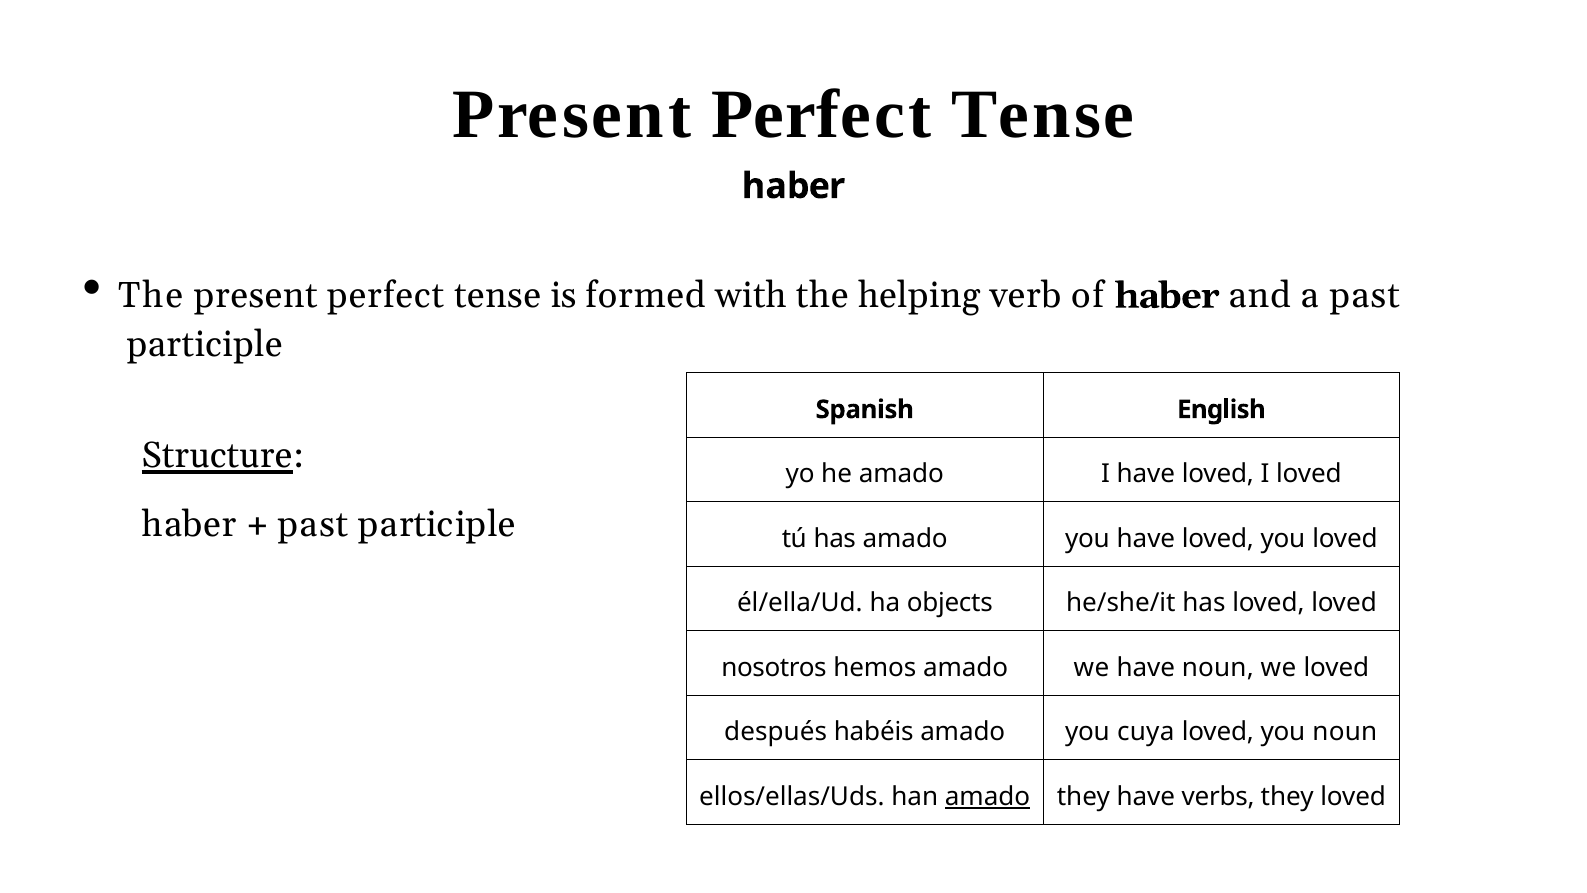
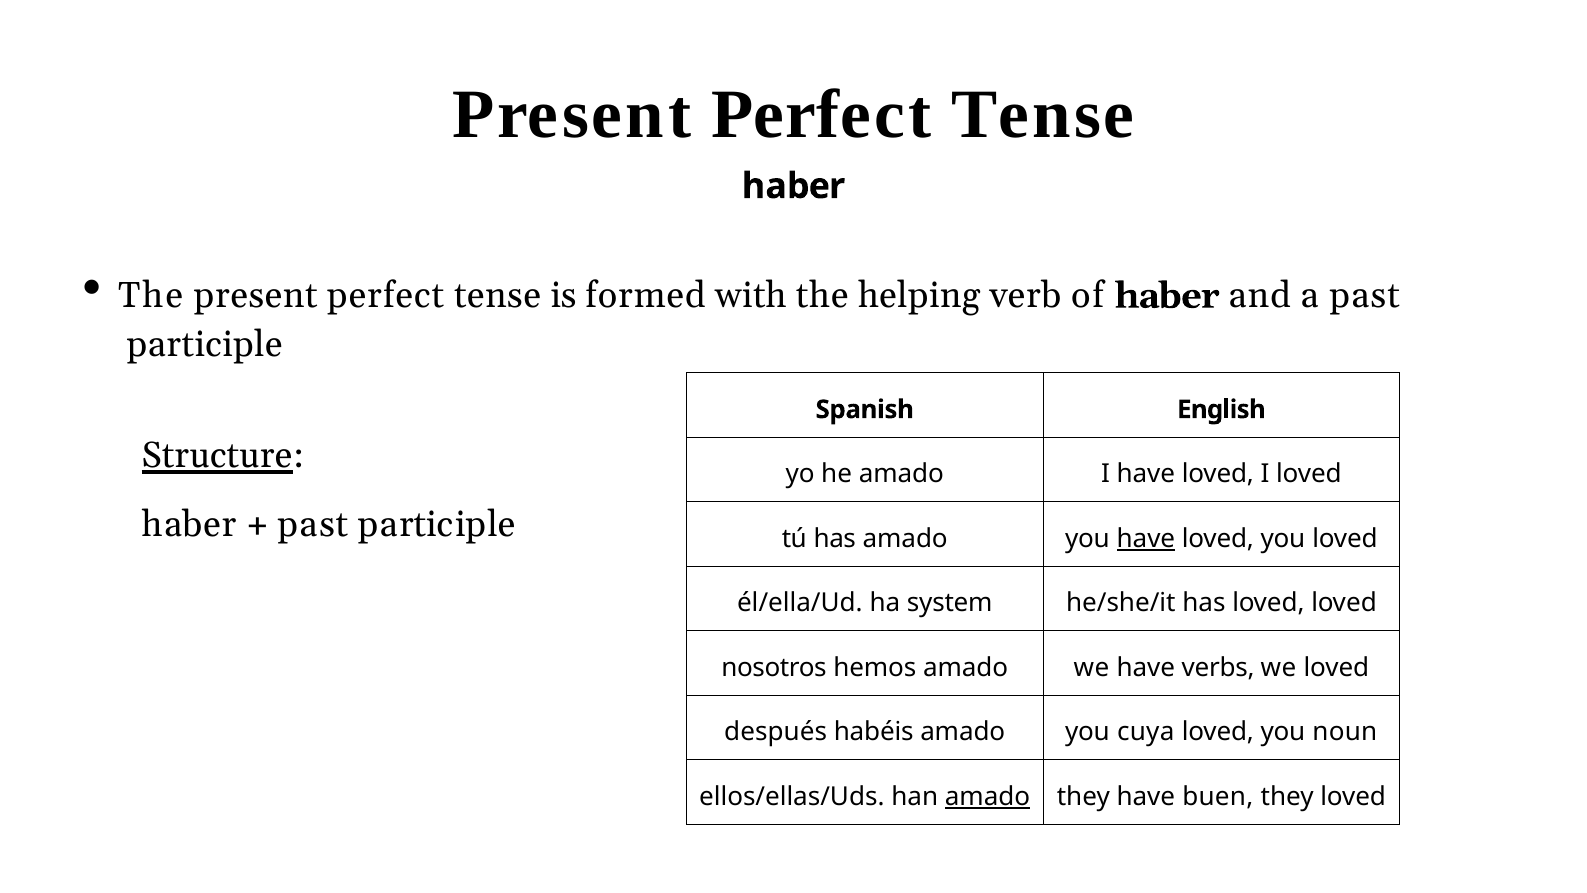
have underline: none -> present (1146, 539)
objects: objects -> system (950, 603)
have noun: noun -> verbs (1218, 668)
verbs: verbs -> buen (1218, 797)
